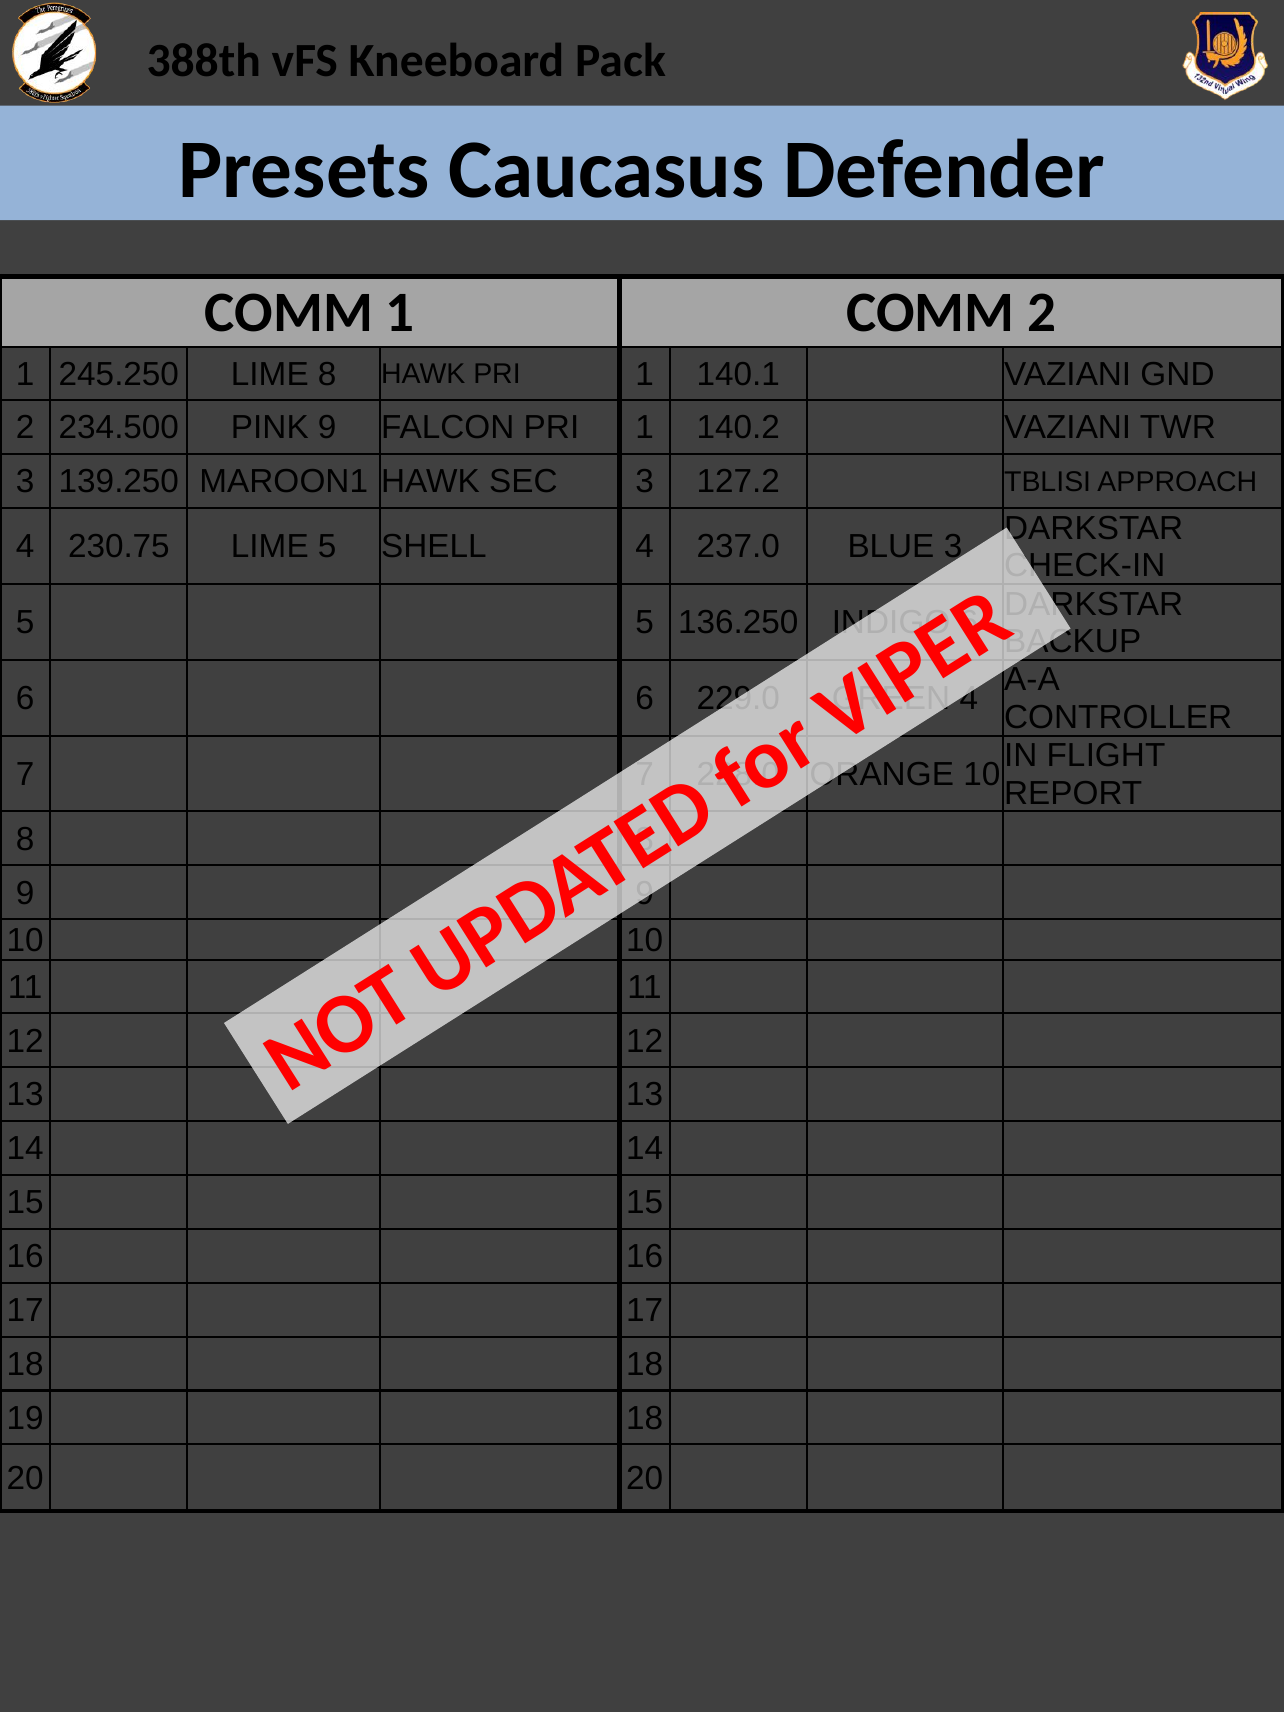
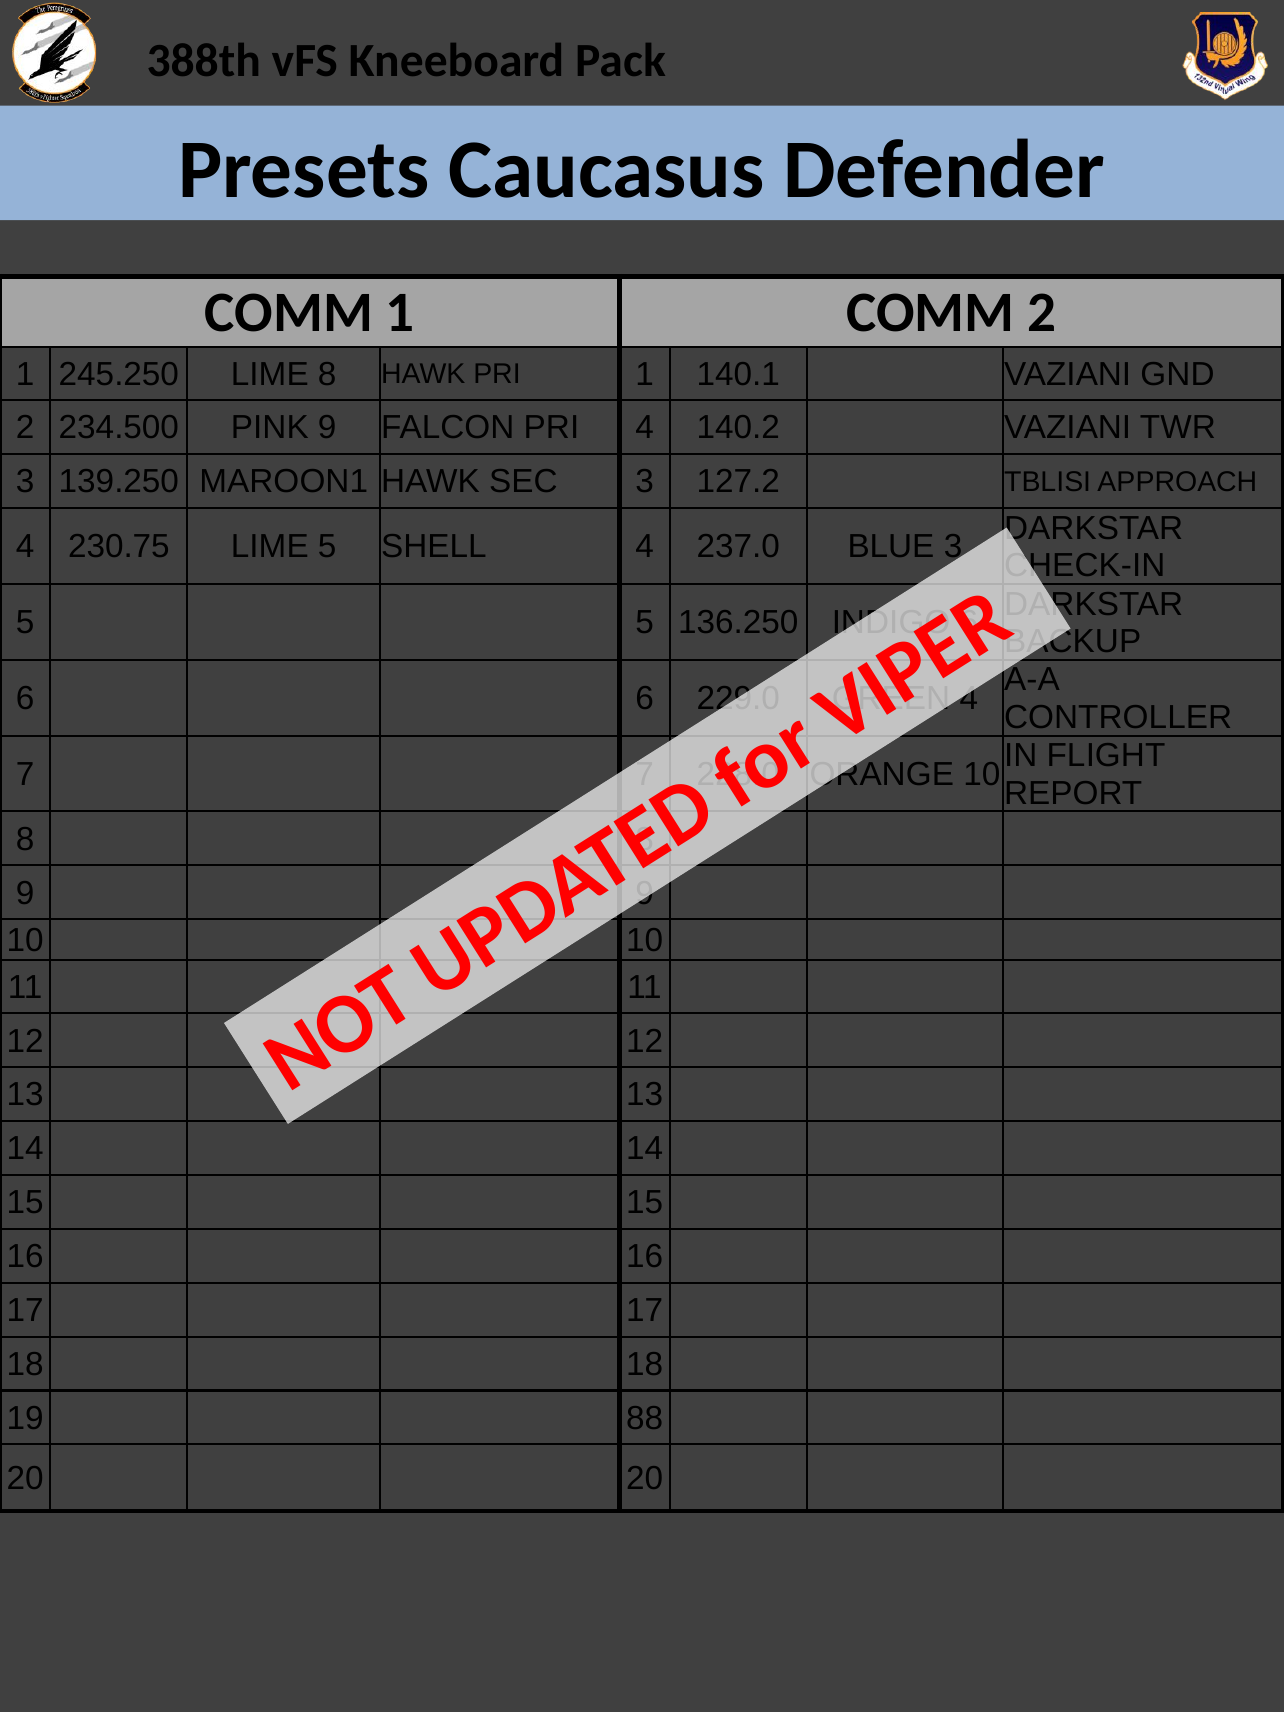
FALCON PRI 1: 1 -> 4 (645, 428)
19 18: 18 -> 88 (645, 1419)
